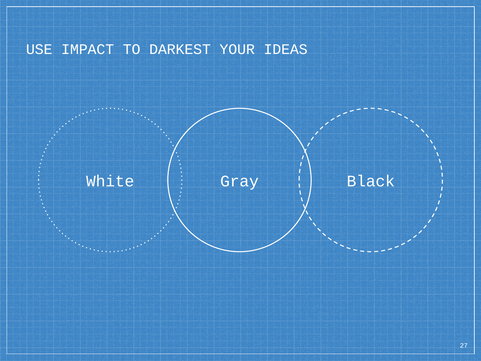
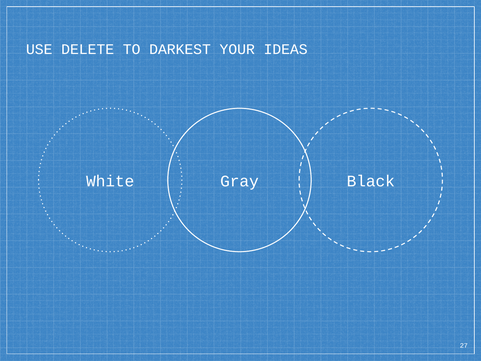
IMPACT: IMPACT -> DELETE (88, 49)
